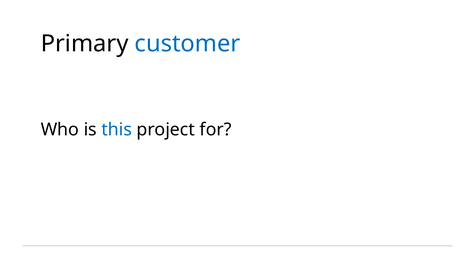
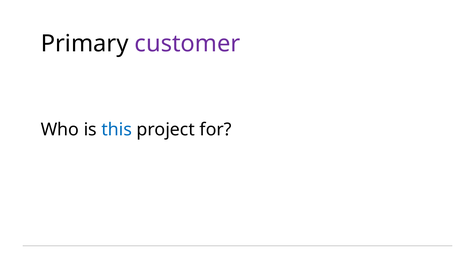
customer colour: blue -> purple (188, 44)
